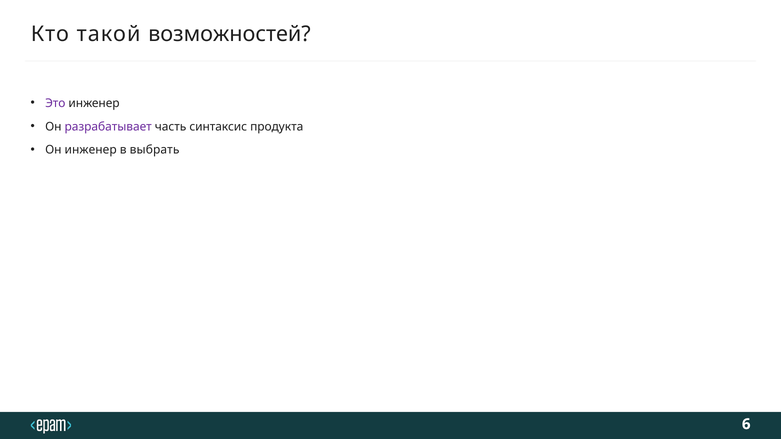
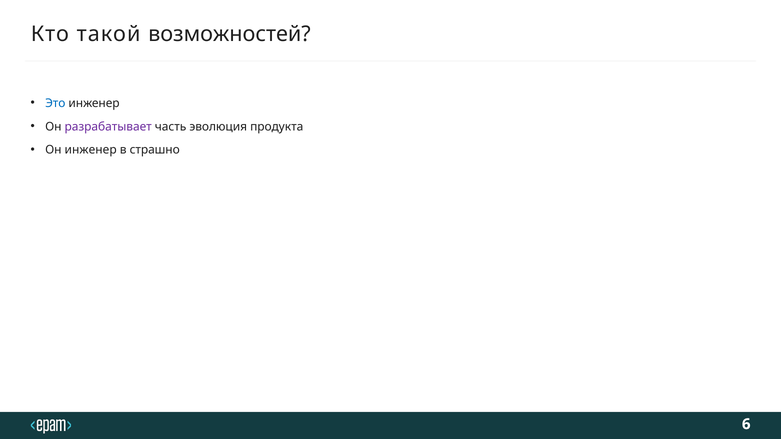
Это colour: purple -> blue (55, 103)
синтаксис: синтаксис -> эволюция (218, 127)
выбрать: выбрать -> страшно (155, 150)
